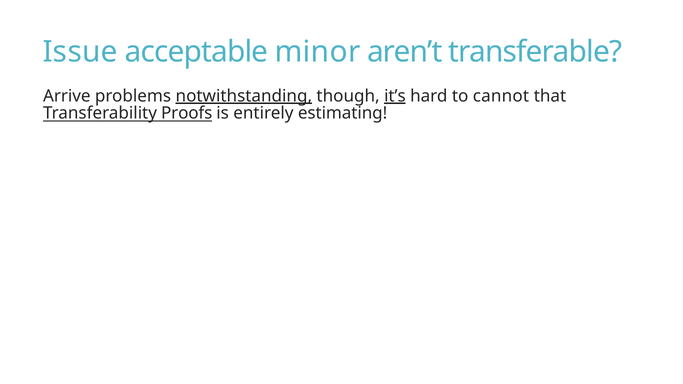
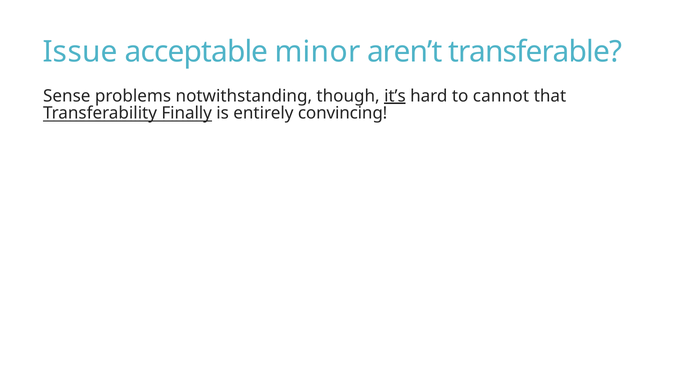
Arrive: Arrive -> Sense (67, 96)
notwithstanding underline: present -> none (244, 96)
Proofs: Proofs -> Finally (187, 113)
estimating: estimating -> convincing (343, 113)
